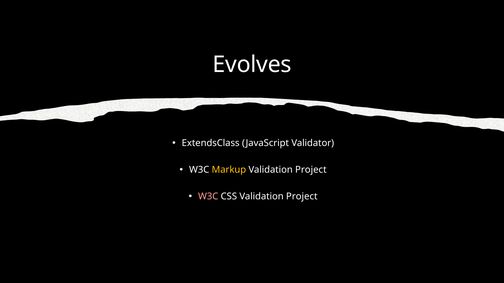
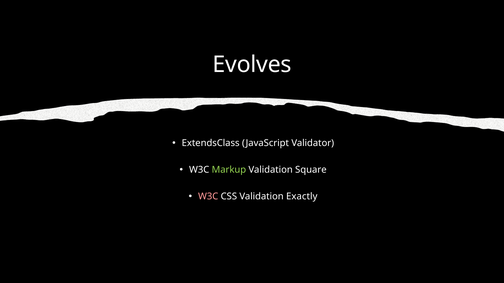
Markup colour: yellow -> light green (229, 170)
Project: Project -> Square (311, 170)
CSS Validation Project: Project -> Exactly (302, 197)
